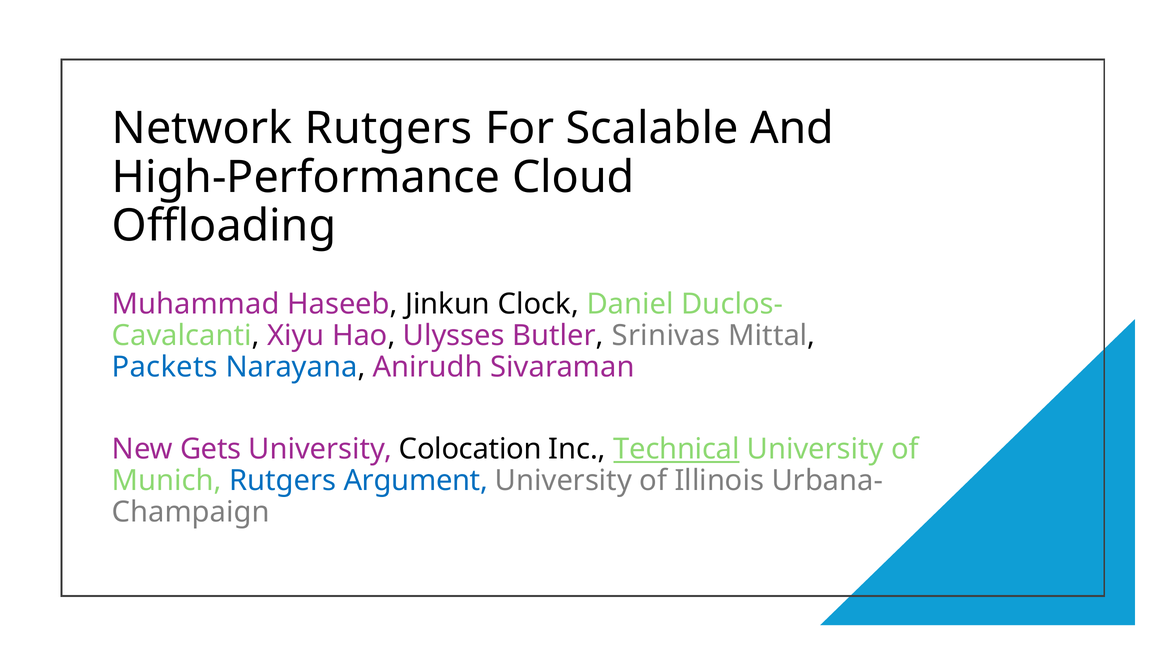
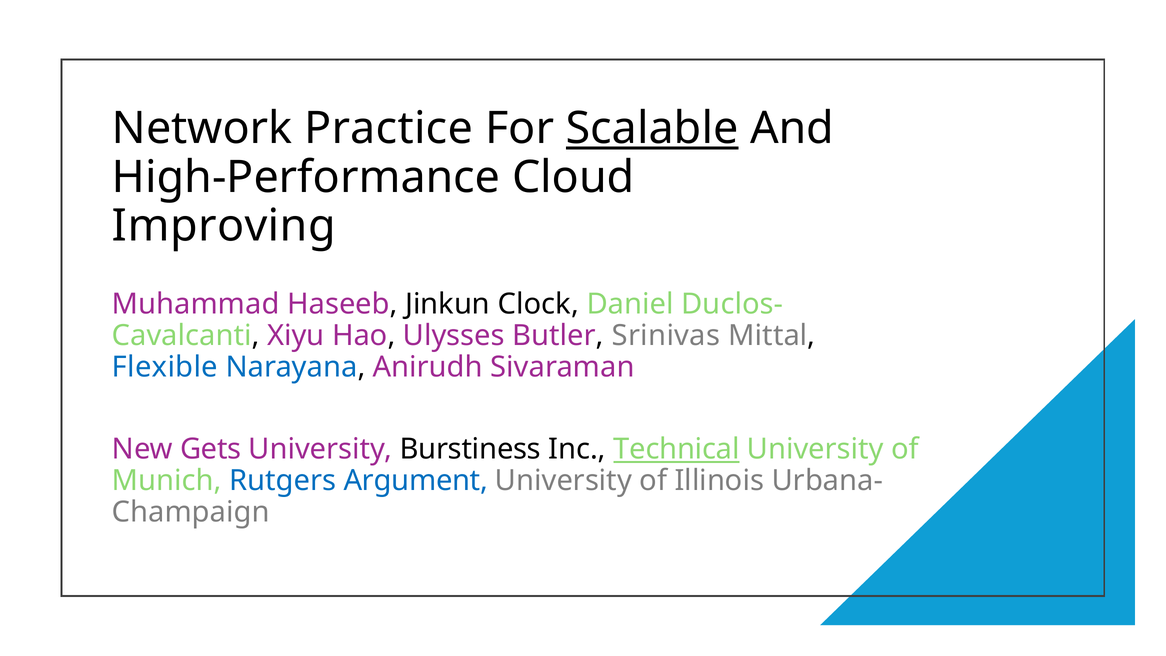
Network Rutgers: Rutgers -> Practice (389, 129)
Scalable underline: none -> present (652, 129)
Offloading: Offloading -> Improving (224, 226)
Packets: Packets -> Flexible (165, 367)
Colocation: Colocation -> Burstiness (470, 449)
